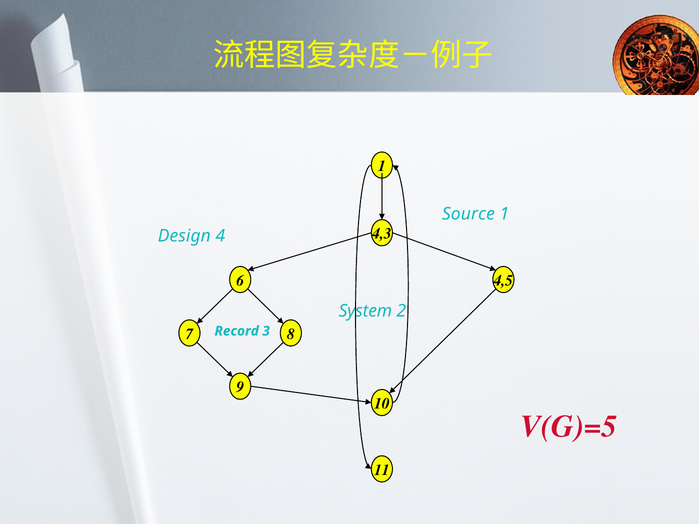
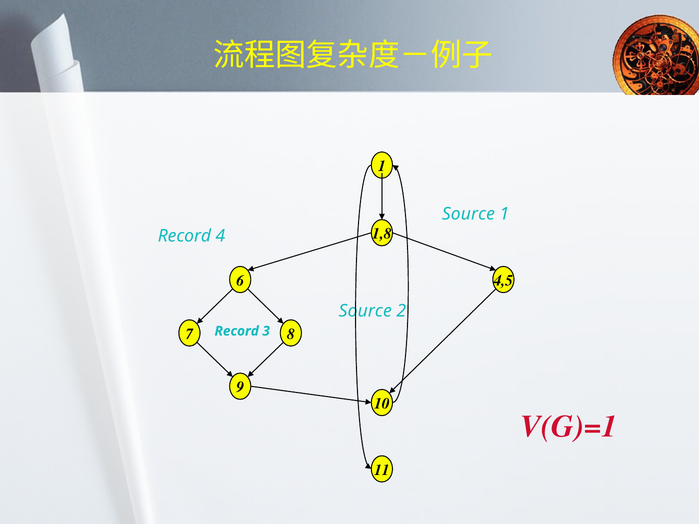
4,3: 4,3 -> 1,8 (382, 234)
Design: Design -> Record (184, 236)
System: System -> Source (365, 311)
V(G)=5: V(G)=5 -> V(G)=1 (569, 427)
